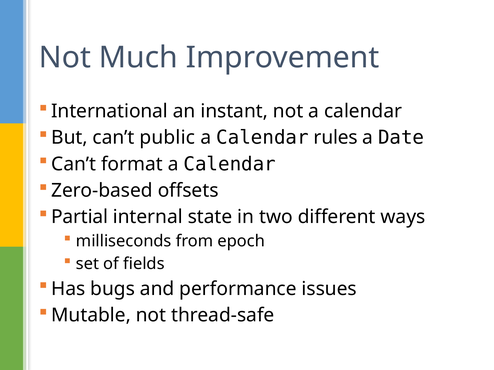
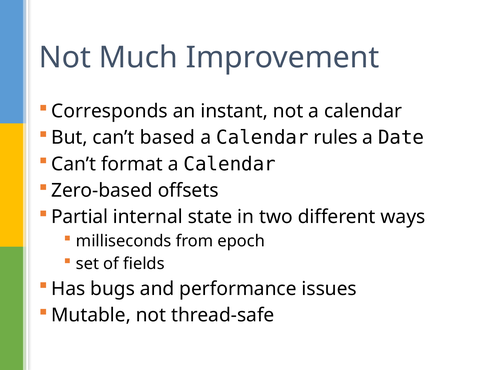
International: International -> Corresponds (110, 111)
public: public -> based (167, 138)
